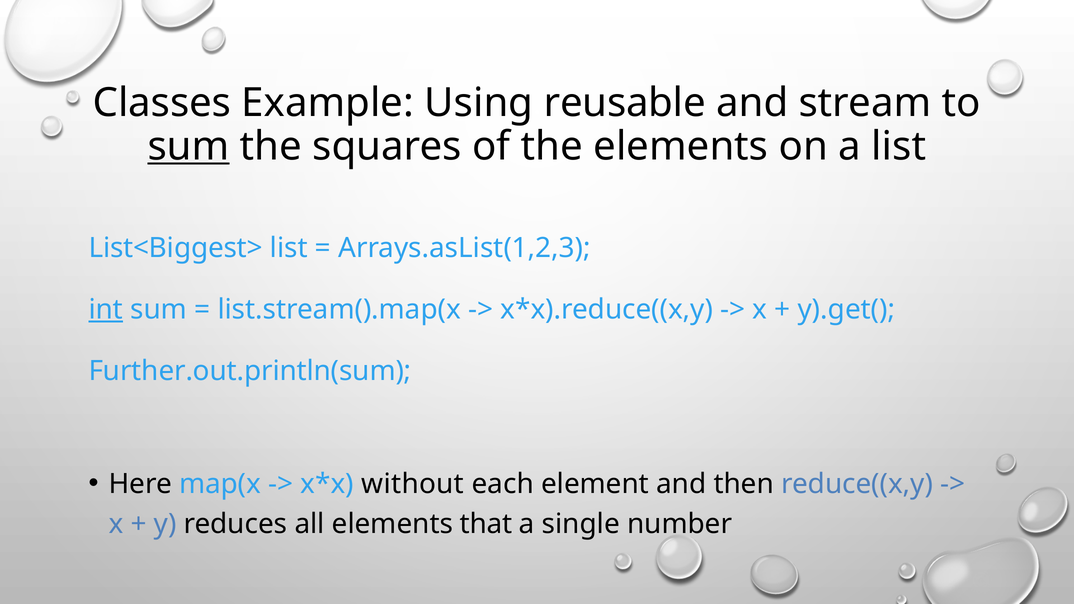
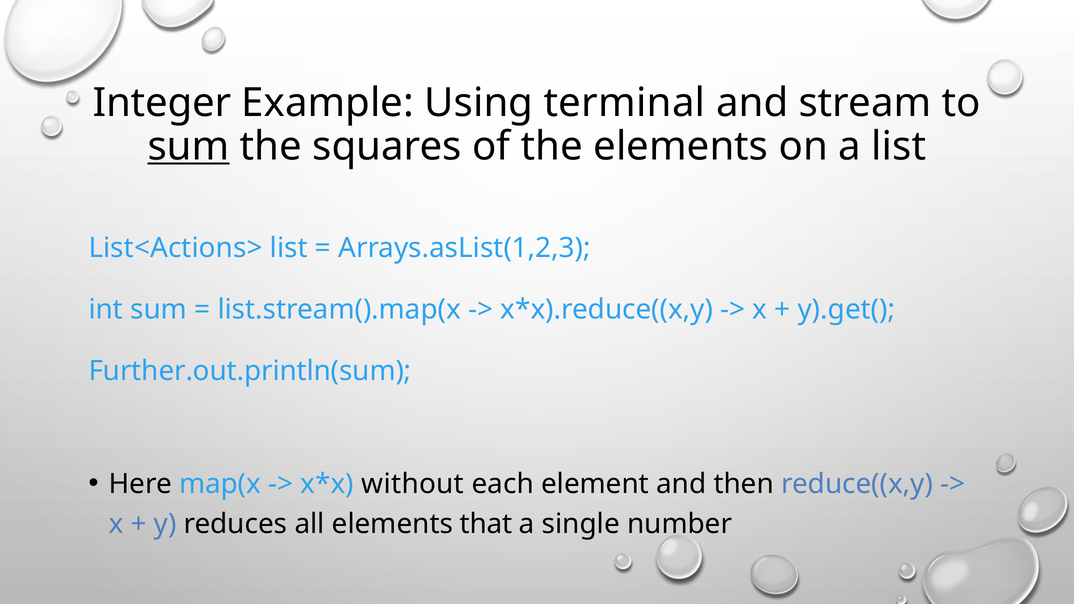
Classes: Classes -> Integer (162, 103)
reusable: reusable -> terminal (624, 103)
List<Biggest>: List<Biggest> -> List<Actions> (176, 248)
int underline: present -> none (106, 310)
